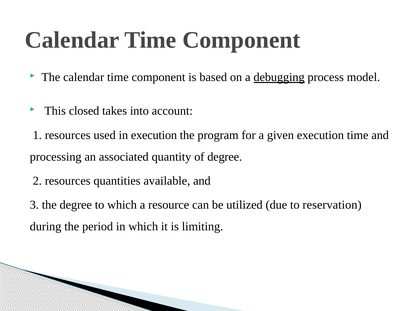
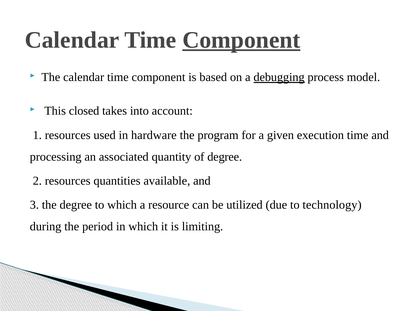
Component underline: none -> present (241, 40)
in execution: execution -> hardware (154, 135)
reservation: reservation -> technology (332, 205)
